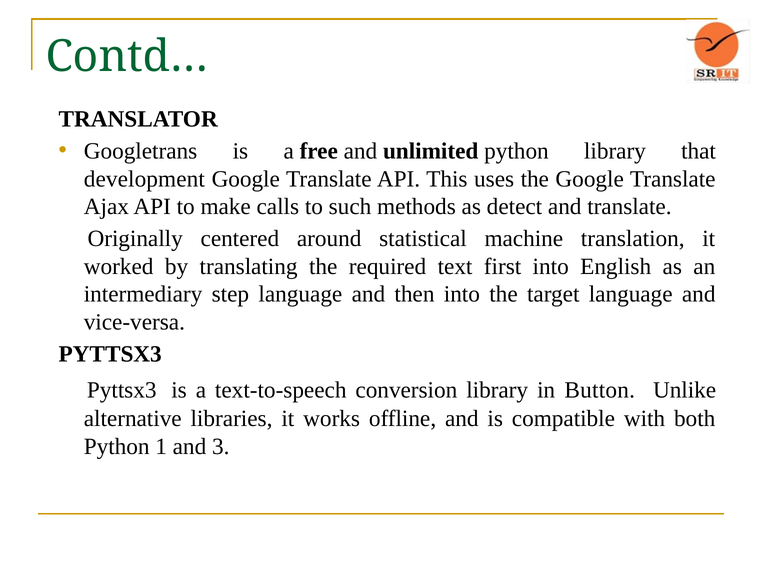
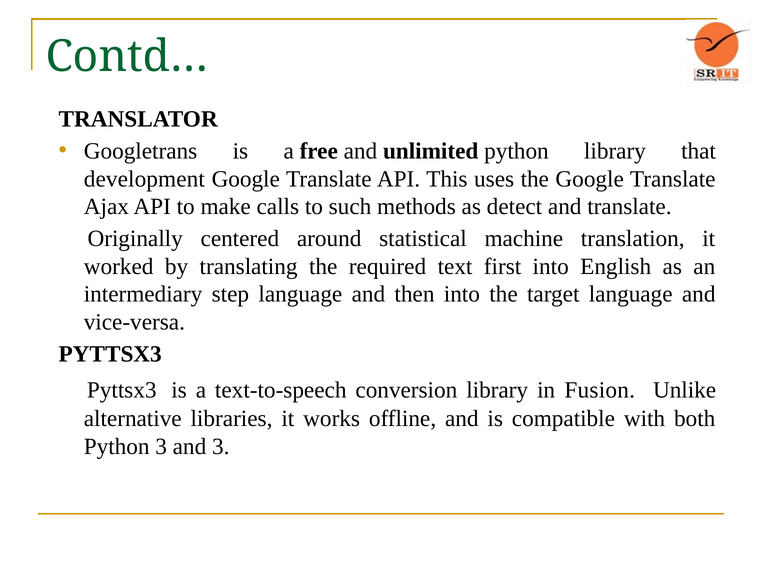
Button: Button -> Fusion (600, 390)
Python 1: 1 -> 3 (161, 447)
